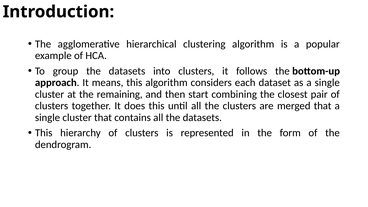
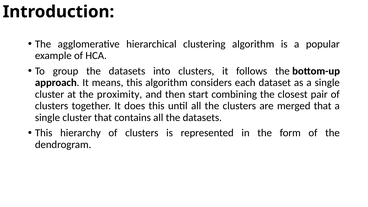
remaining: remaining -> proximity (120, 94)
